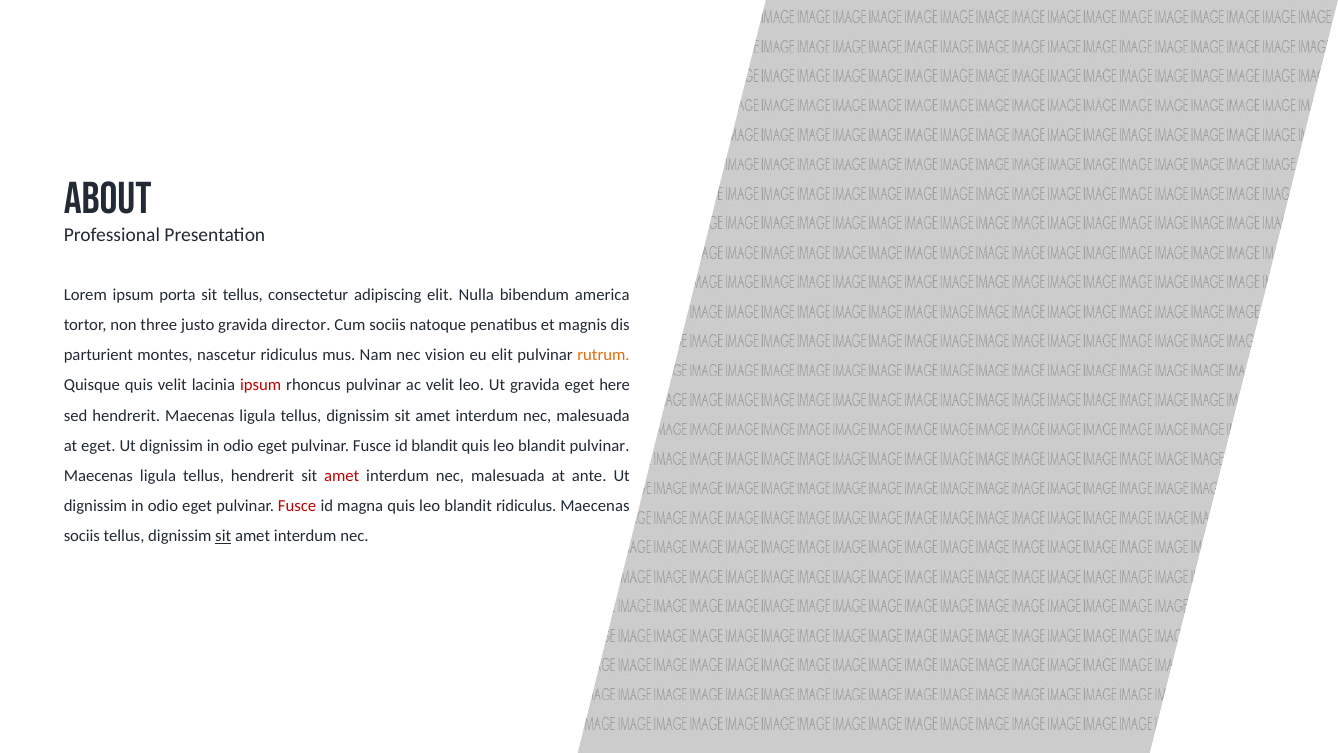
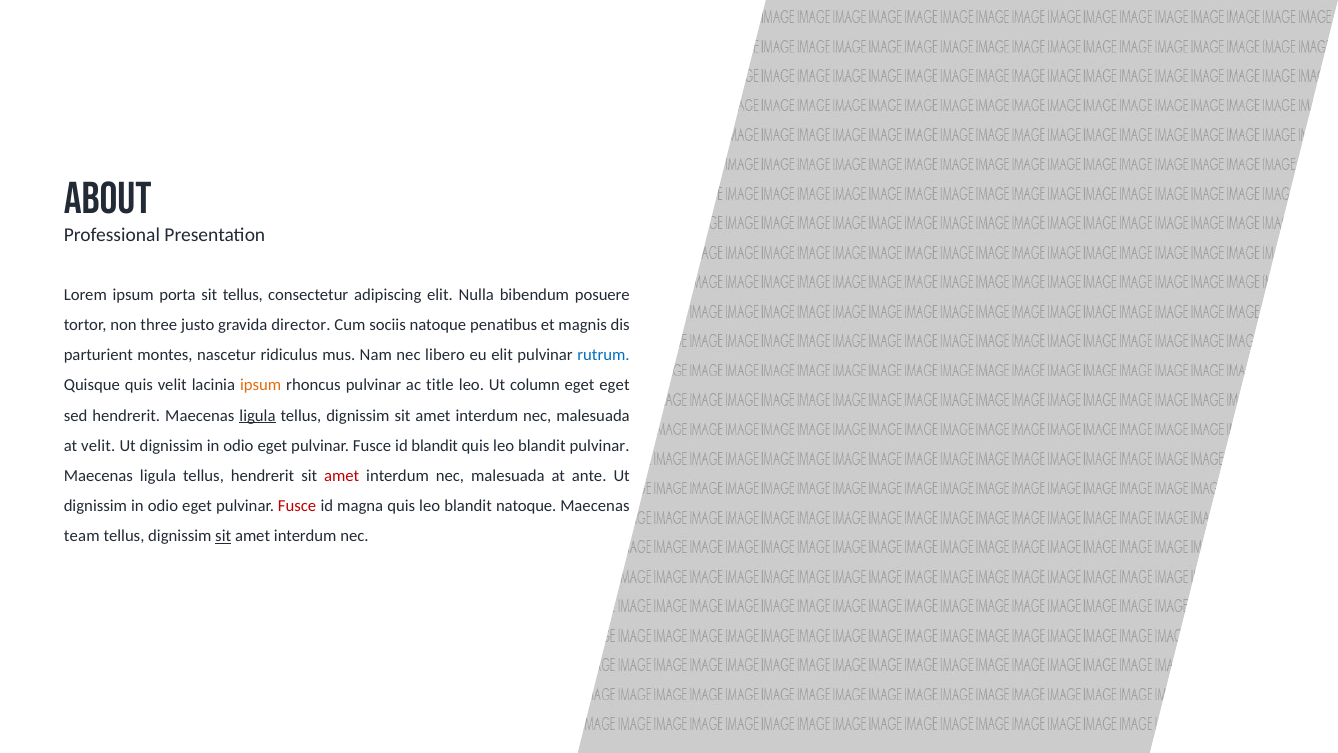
america: america -> posuere (602, 295)
vision: vision -> libero (445, 355)
rutrum colour: orange -> blue (604, 355)
ipsum colour: red -> orange (261, 385)
ac velit: velit -> title (440, 385)
Ut gravida: gravida -> column (535, 385)
eget here: here -> eget (614, 385)
ligula underline: none -> present (257, 415)
at eget: eget -> velit (98, 445)
blandit ridiculus: ridiculus -> natoque (526, 506)
sociis: sociis -> team (82, 536)
